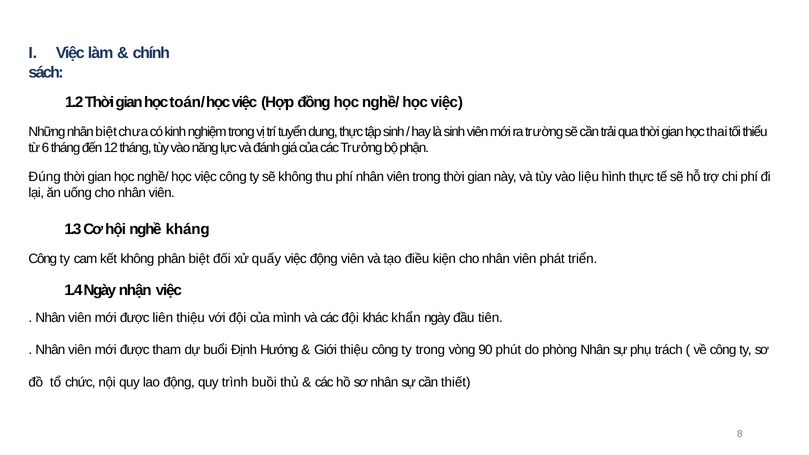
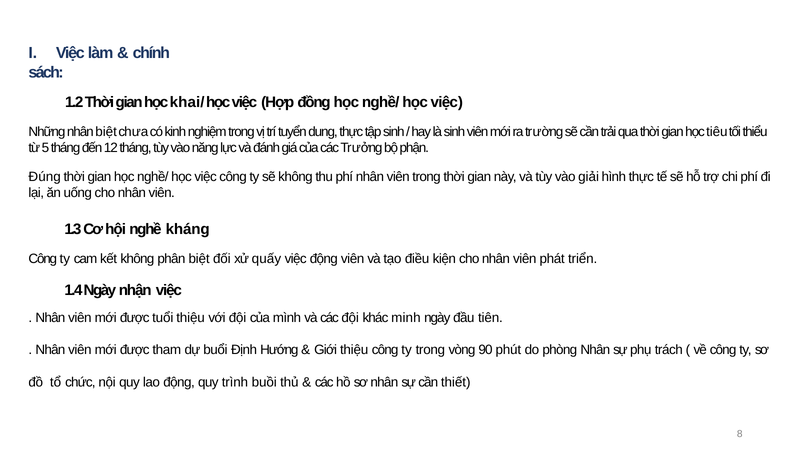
toán/: toán/ -> khai/ (187, 102)
thai: thai -> tiêu (717, 132)
6: 6 -> 5 (45, 148)
liệu: liệu -> giải (589, 177)
liên: liên -> tuổi (163, 318)
khẩn: khẩn -> minh (406, 318)
